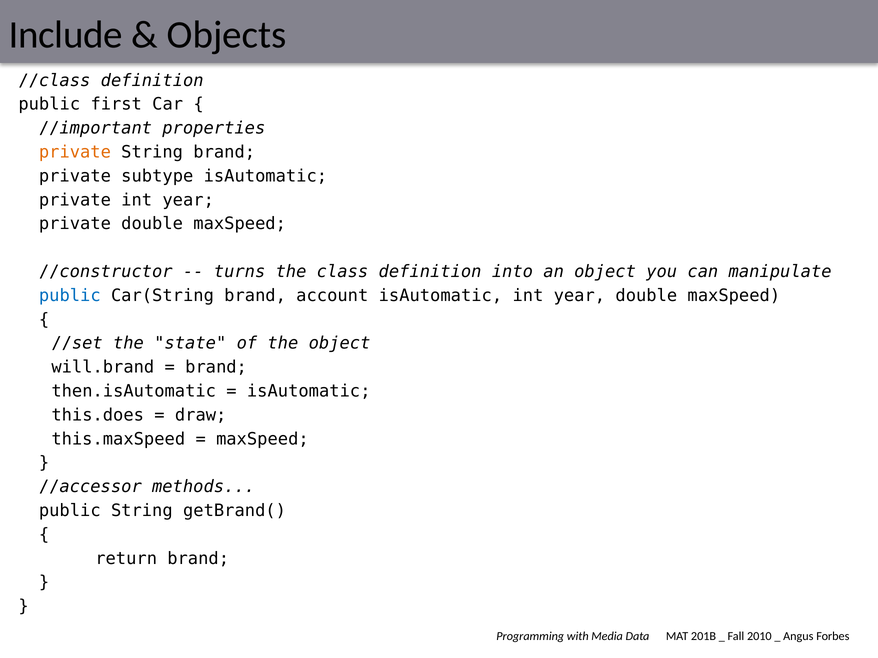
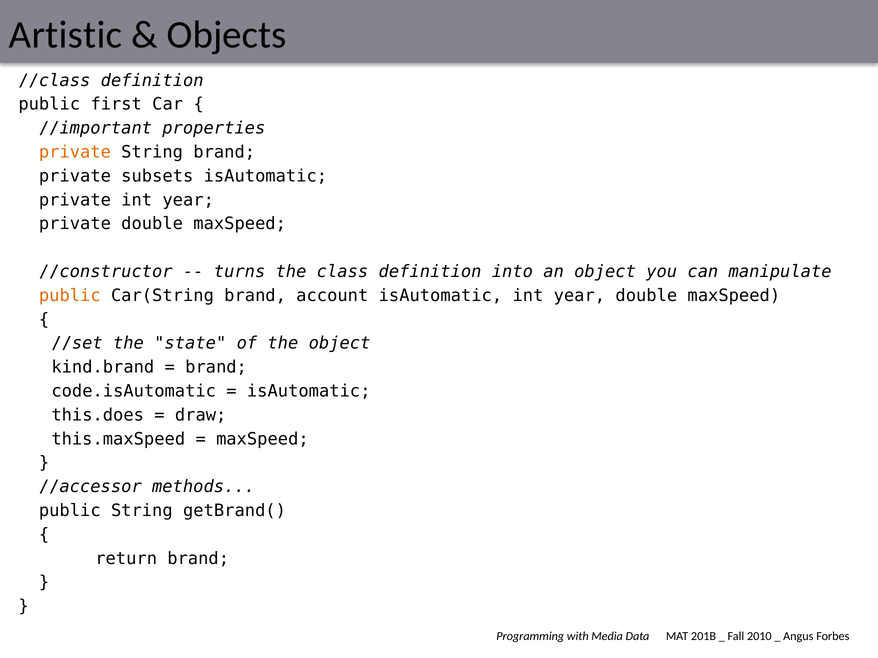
Include: Include -> Artistic (65, 35)
subtype: subtype -> subsets (157, 176)
public colour: blue -> orange (70, 296)
will.brand: will.brand -> kind.brand (103, 367)
then.isAutomatic: then.isAutomatic -> code.isAutomatic (134, 391)
